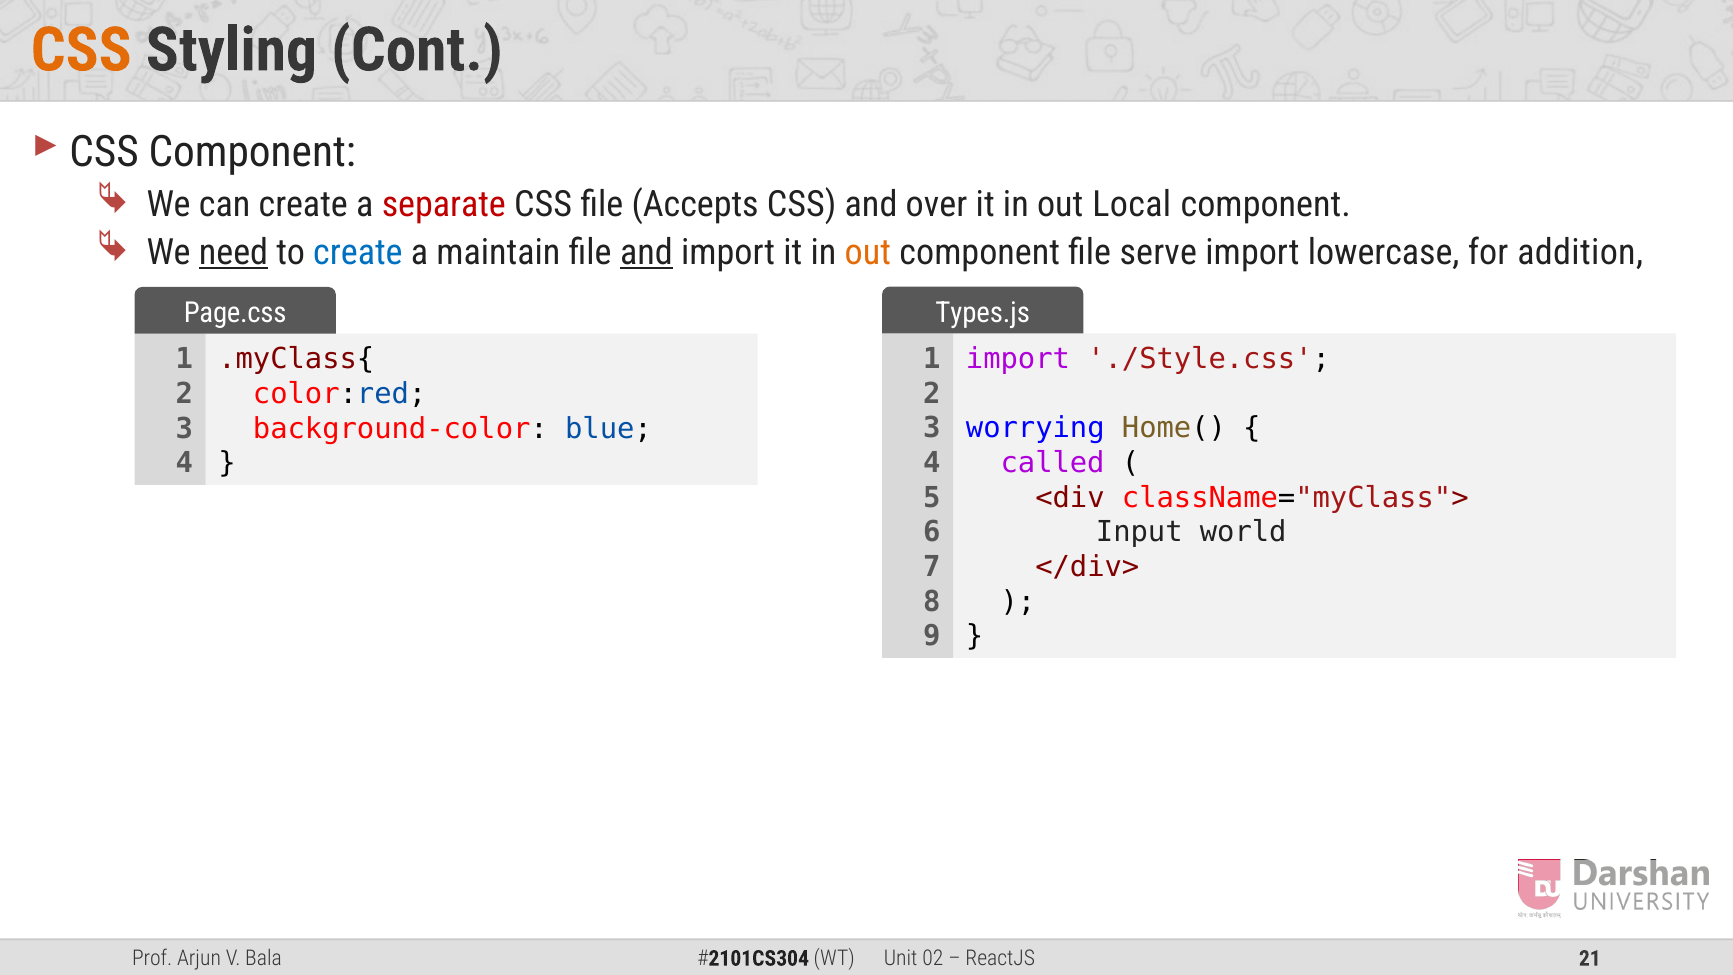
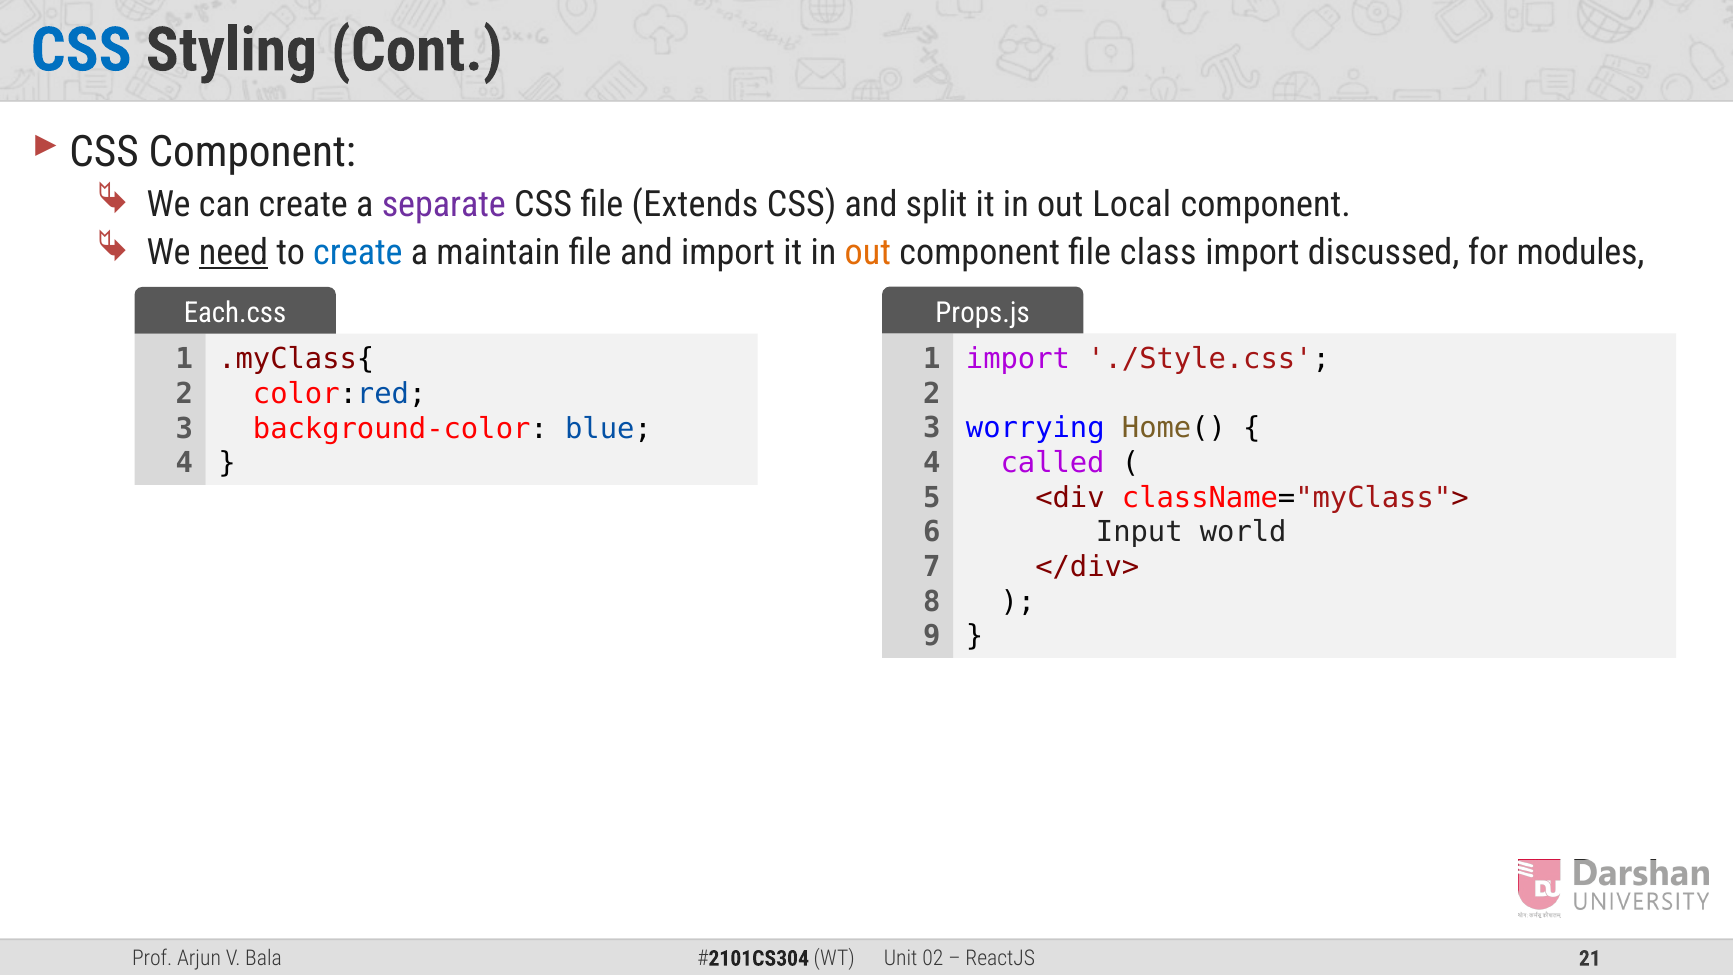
CSS colour: orange -> blue (81, 50)
separate colour: red -> purple (444, 204)
Accepts: Accepts -> Extends (695, 204)
over: over -> split (936, 204)
and underline: present -> none (646, 252)
serve: serve -> class (1158, 252)
lowercase: lowercase -> discussed (1384, 252)
addition: addition -> modules (1581, 252)
Types.js: Types.js -> Props.js (983, 313)
Page.css: Page.css -> Each.css (235, 313)
